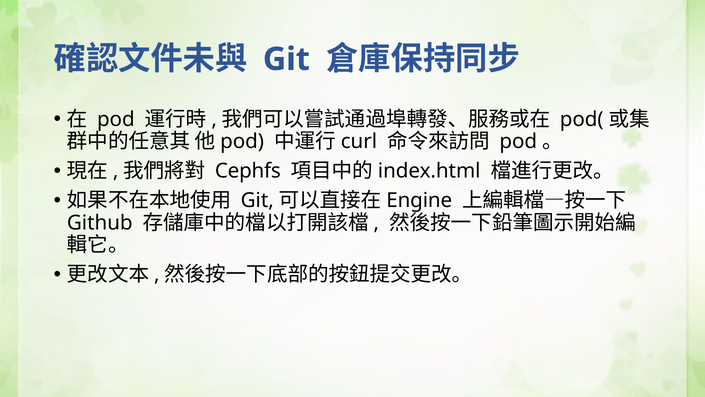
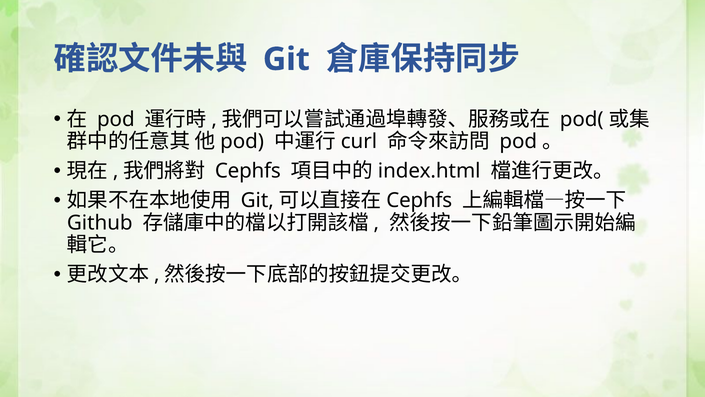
Engine: Engine -> Cephfs (419, 200)
